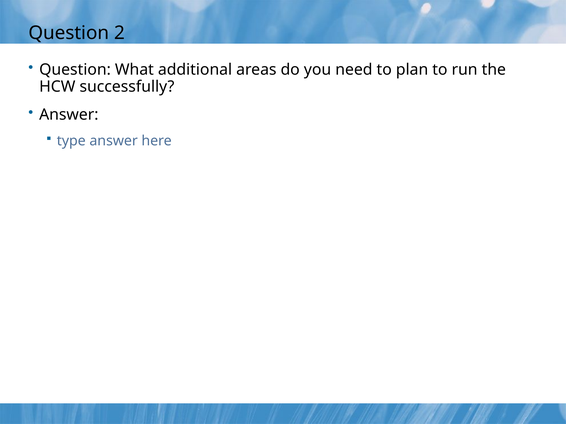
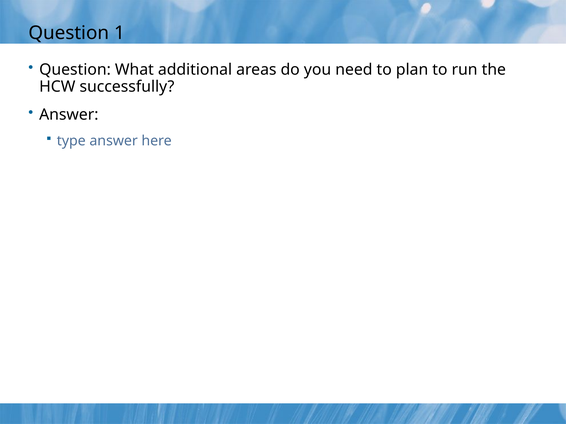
2: 2 -> 1 (120, 33)
